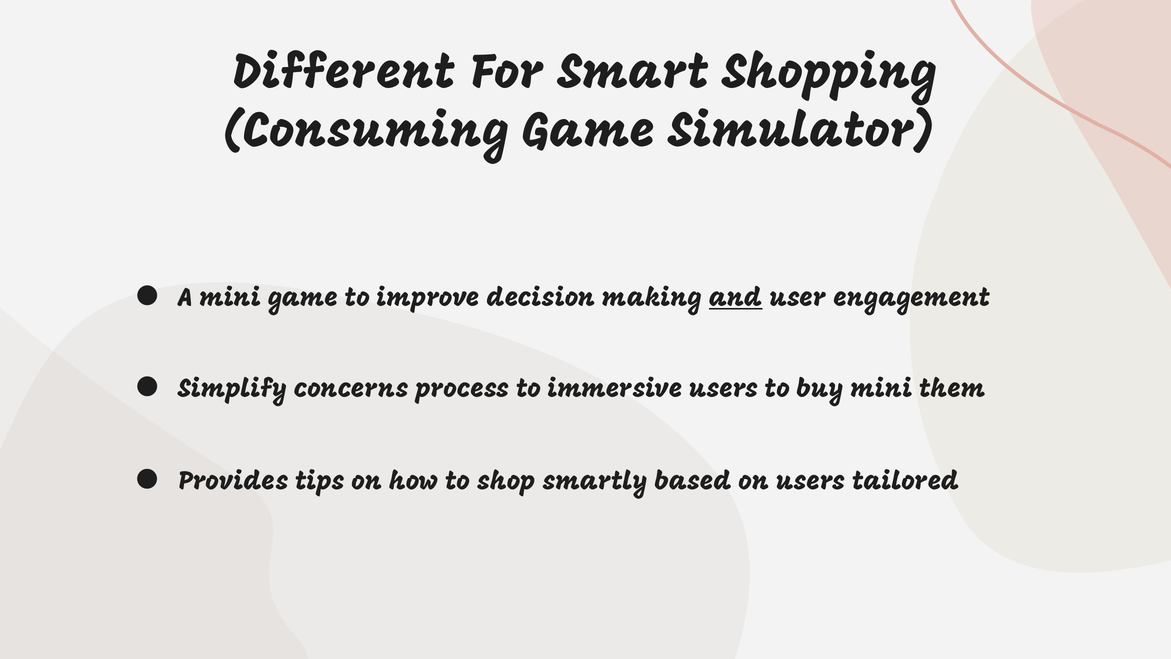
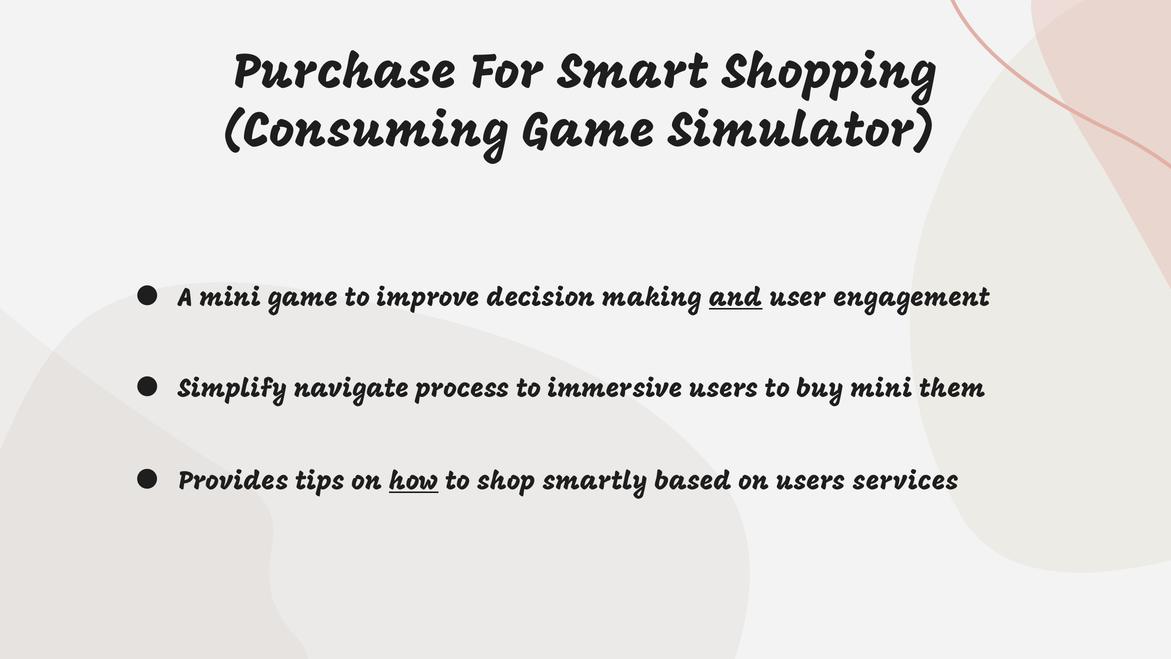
Different: Different -> Purchase (345, 72)
concerns: concerns -> navigate (352, 388)
how underline: none -> present (414, 481)
tailored: tailored -> services (906, 481)
